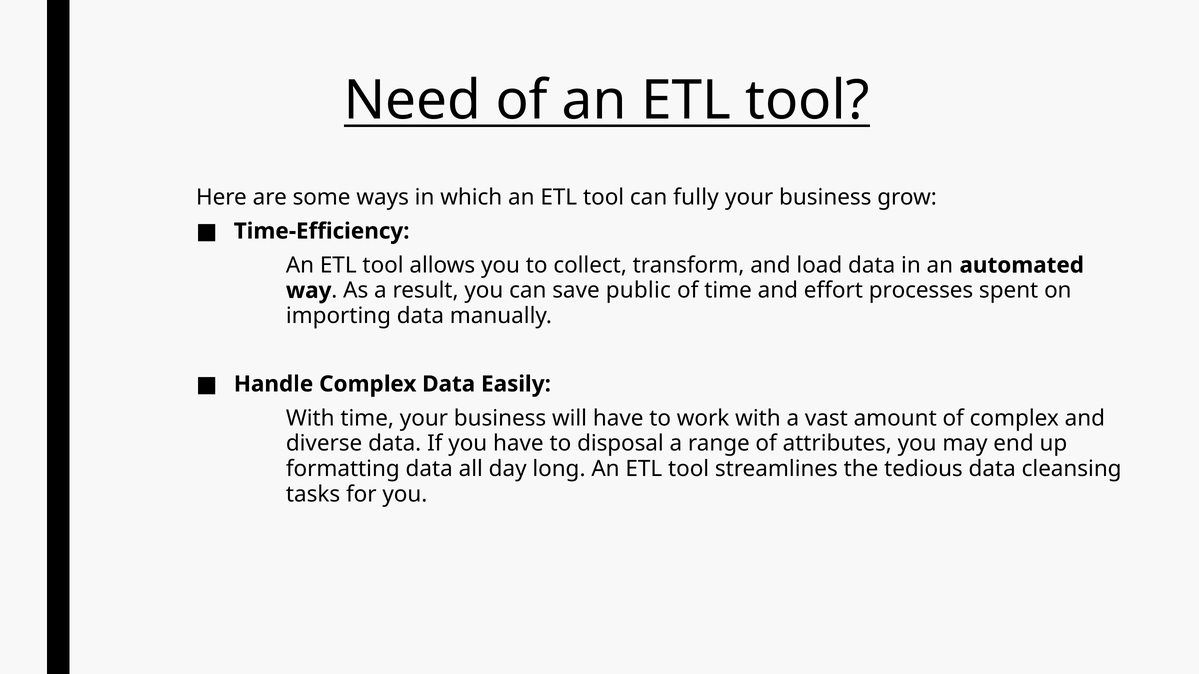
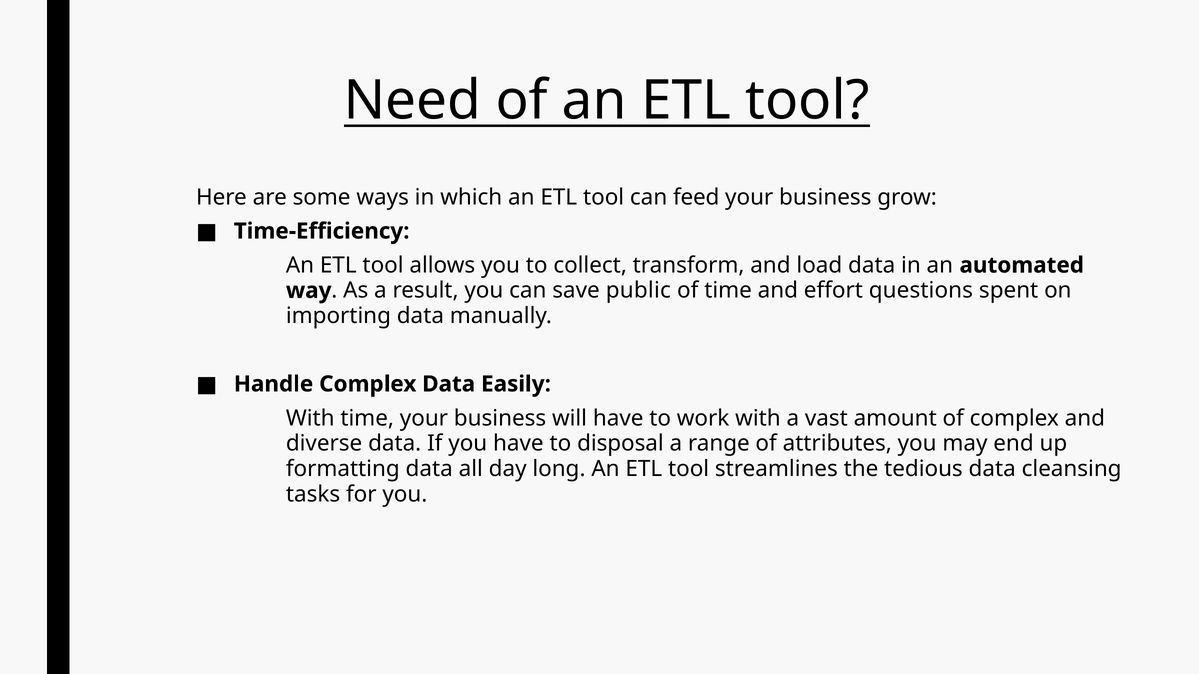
fully: fully -> feed (696, 197)
processes: processes -> questions (921, 291)
